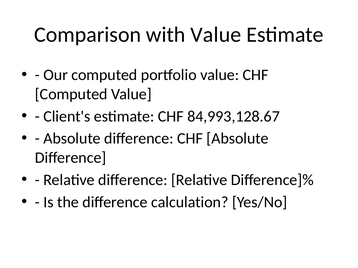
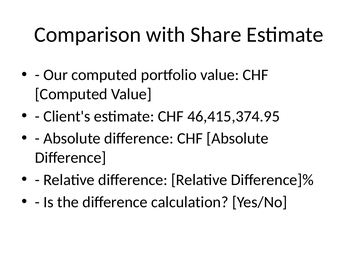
with Value: Value -> Share (216, 35)
84,993,128.67: 84,993,128.67 -> 46,415,374.95 (234, 116)
